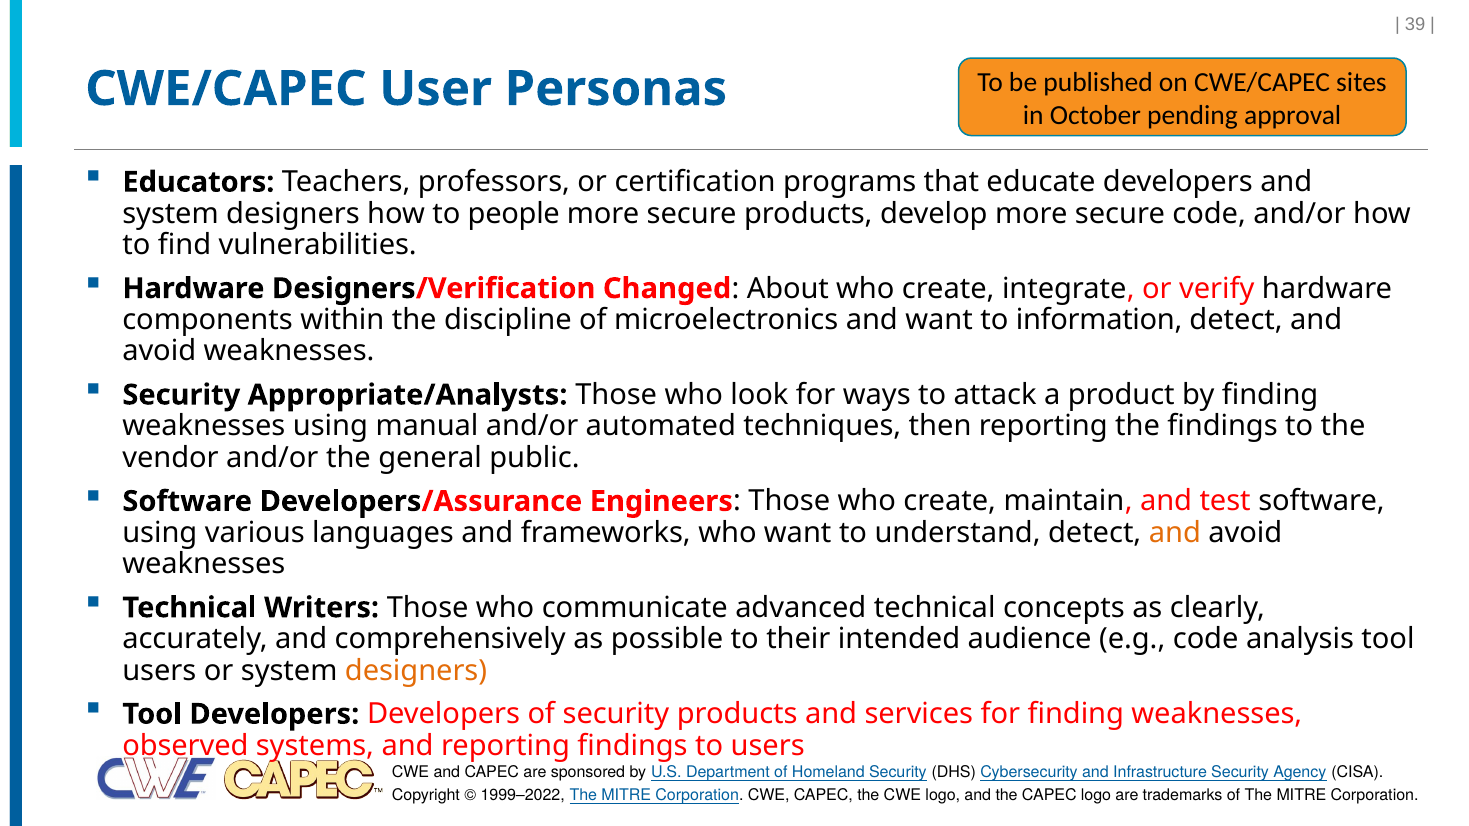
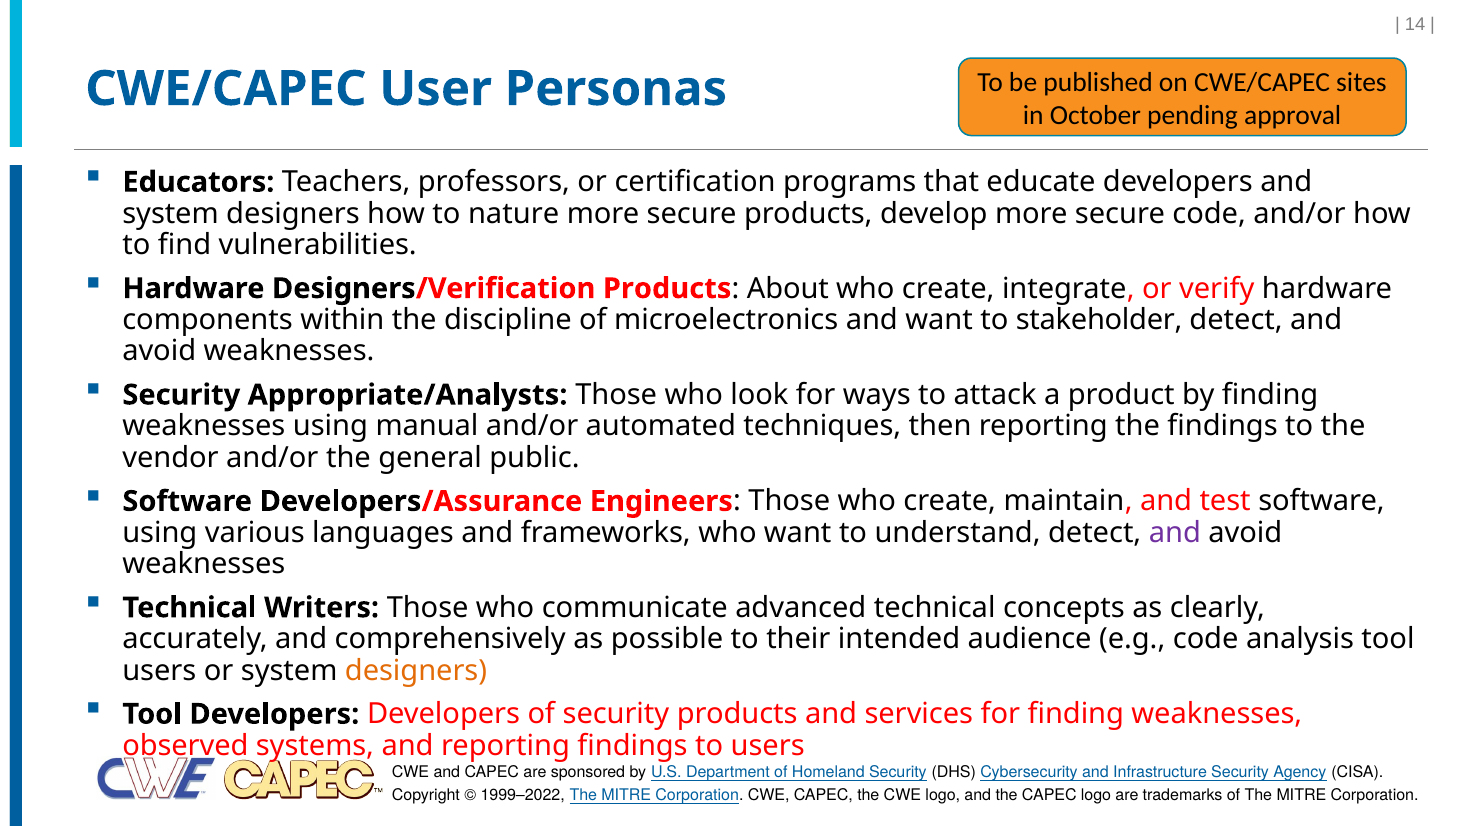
39: 39 -> 14 (1415, 24)
people: people -> nature (514, 214)
Designers/Verification Changed: Changed -> Products (667, 289)
information: information -> stakeholder (1099, 320)
and colour: orange -> purple (1175, 533)
